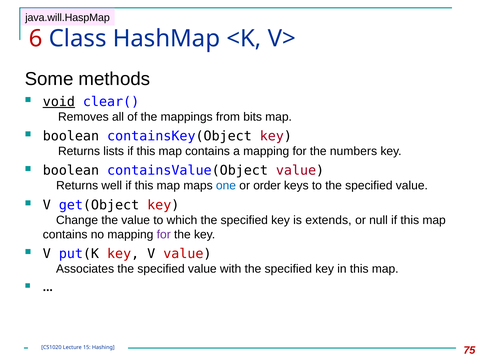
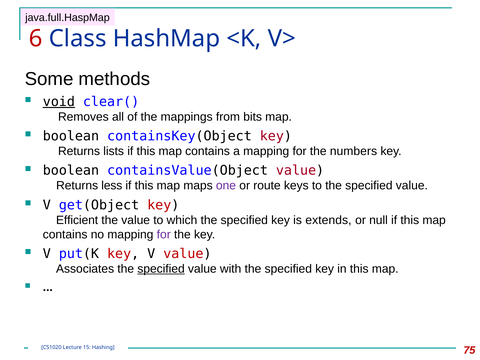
java.will.HaspMap: java.will.HaspMap -> java.full.HaspMap (67, 17)
well: well -> less (112, 186)
one colour: blue -> purple (226, 186)
order: order -> route (267, 186)
Change: Change -> Efficient (77, 220)
specified underline: none -> present (161, 269)
